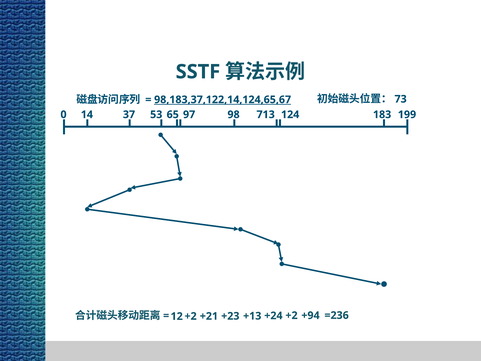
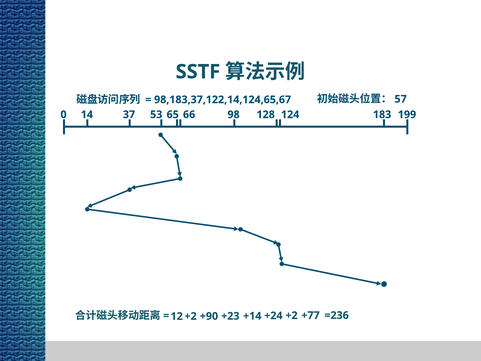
98,183,37,122,14,124,65,67 underline: present -> none (223, 100)
73: 73 -> 57 (401, 99)
97: 97 -> 66 (189, 114)
713: 713 -> 128 (266, 114)
+21: +21 -> +90 (209, 316)
+13: +13 -> +14 (252, 316)
+94: +94 -> +77 (310, 315)
